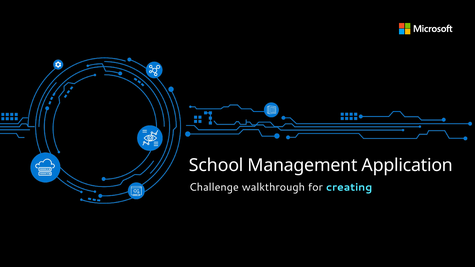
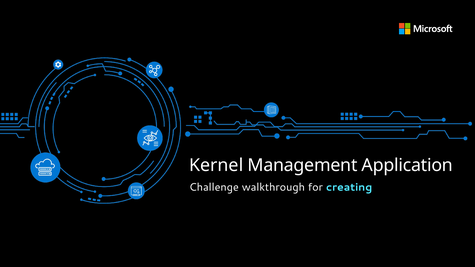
School: School -> Kernel (216, 165)
